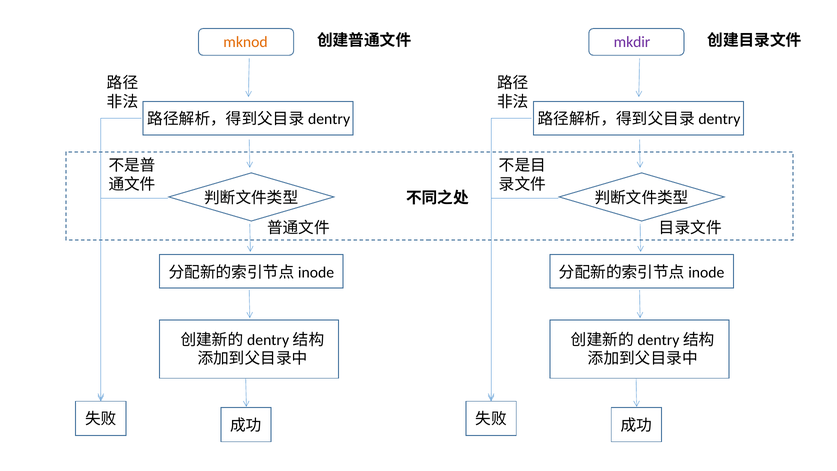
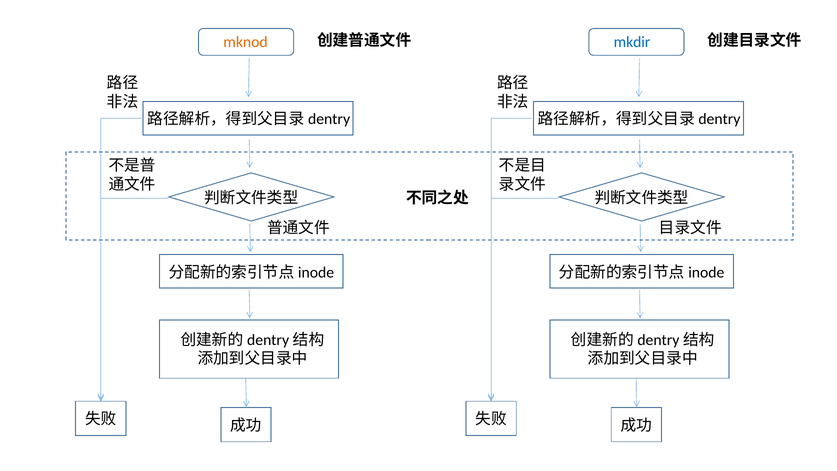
mkdir colour: purple -> blue (632, 42)
